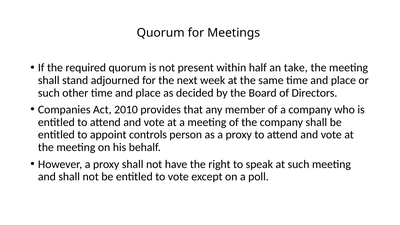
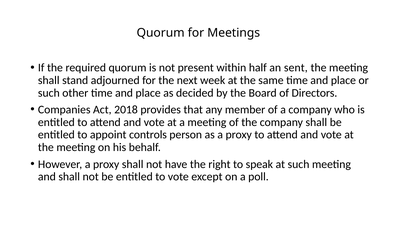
take: take -> sent (296, 68)
2010: 2010 -> 2018 (126, 110)
